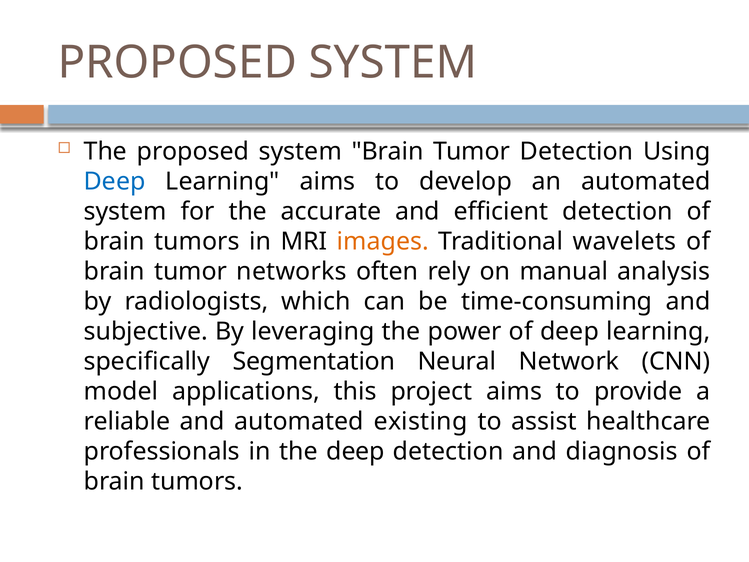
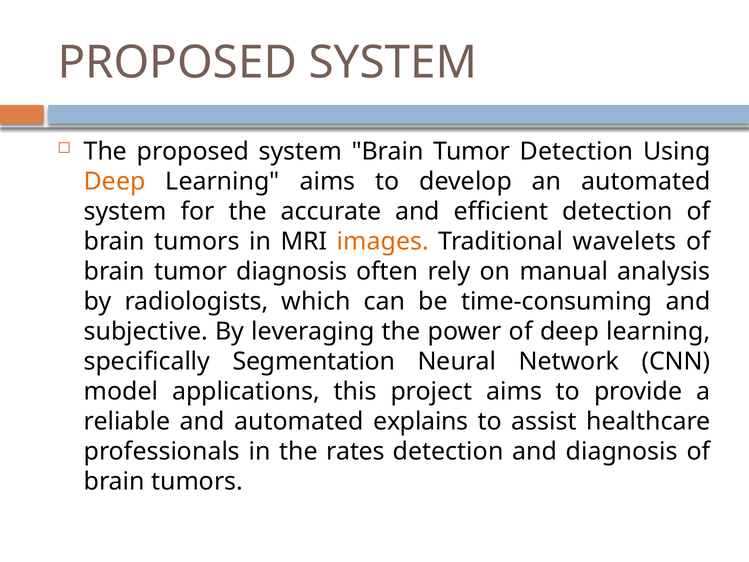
Deep colour: blue -> orange (115, 181)
tumor networks: networks -> diagnosis (292, 271)
existing: existing -> explains (421, 421)
the deep: deep -> rates (356, 451)
